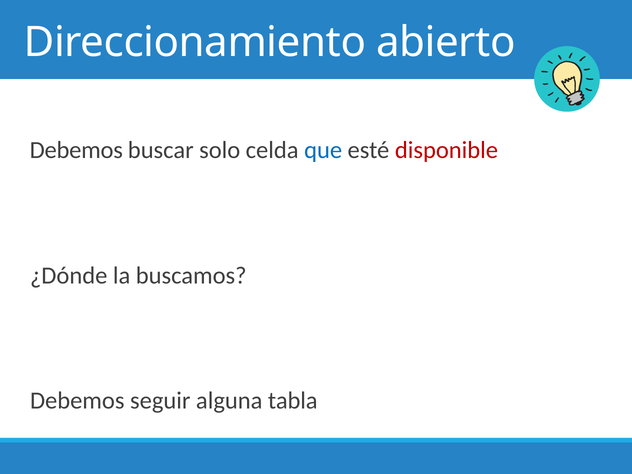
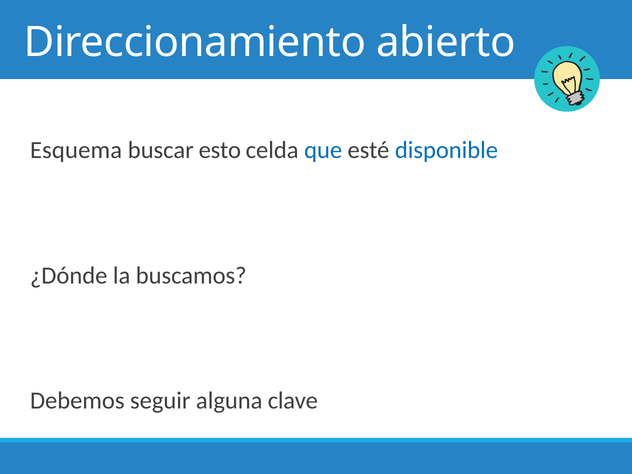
Debemos: Debemos -> Esquema (76, 150)
solo: solo -> esto (220, 150)
disponible colour: red -> blue (446, 150)
tabla: tabla -> clave (293, 401)
